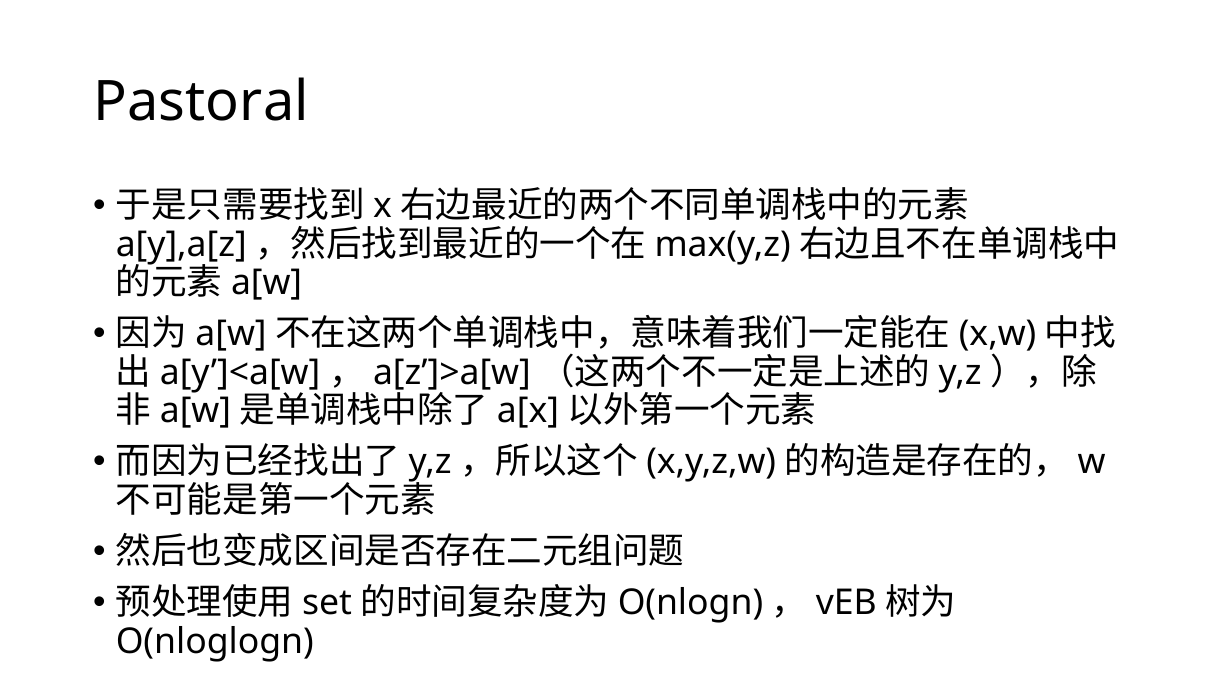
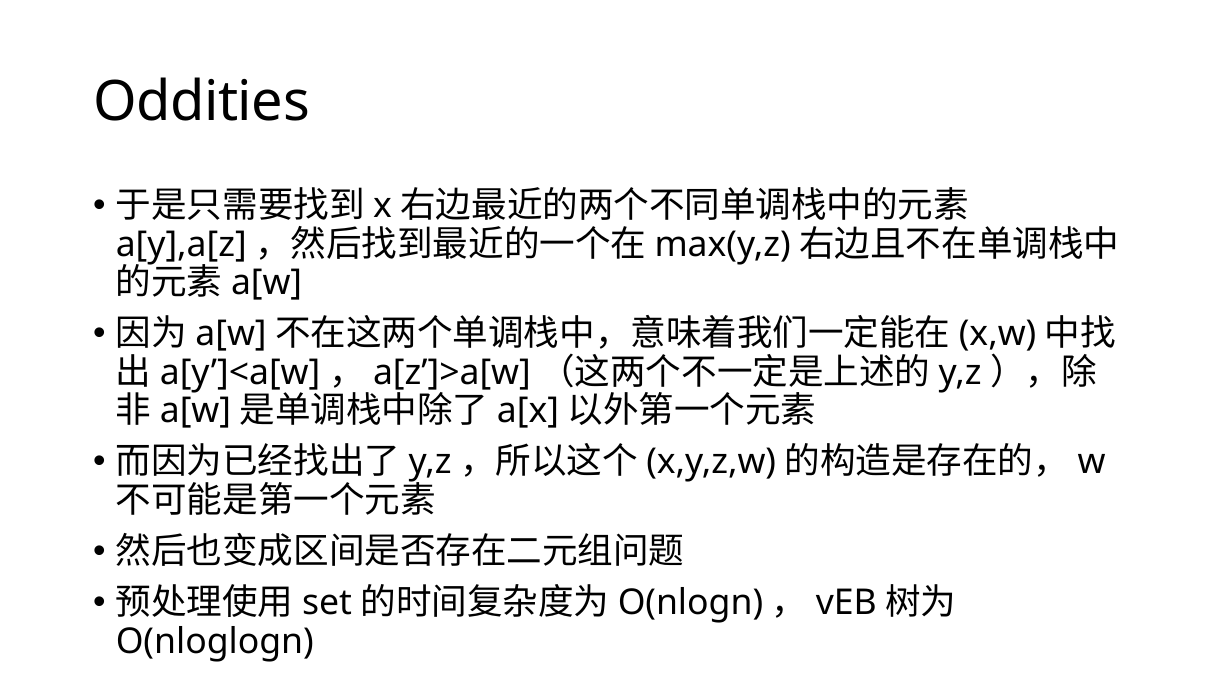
Pastoral: Pastoral -> Oddities (201, 102)
